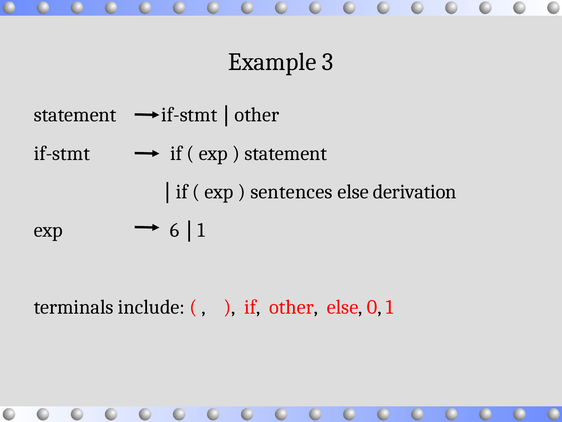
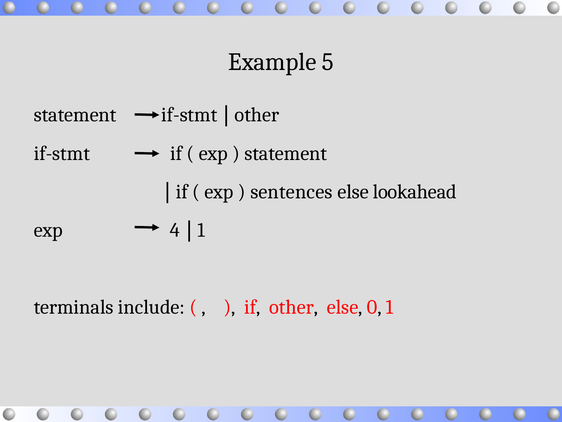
3: 3 -> 5 (328, 62)
derivation: derivation -> lookahead (415, 192)
6: 6 -> 4 (175, 230)
